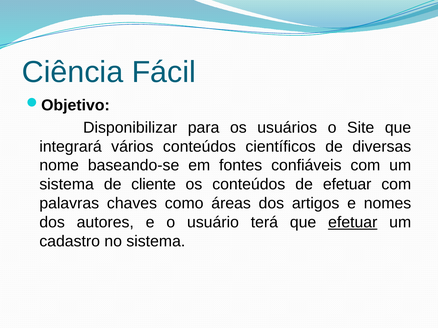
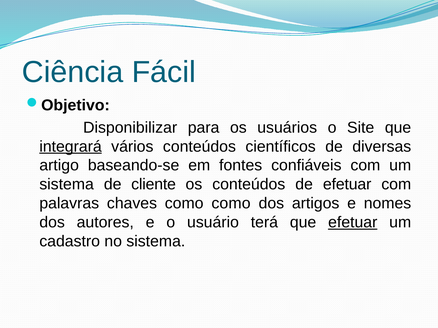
integrará underline: none -> present (71, 147)
nome: nome -> artigo (59, 166)
como áreas: áreas -> como (231, 204)
